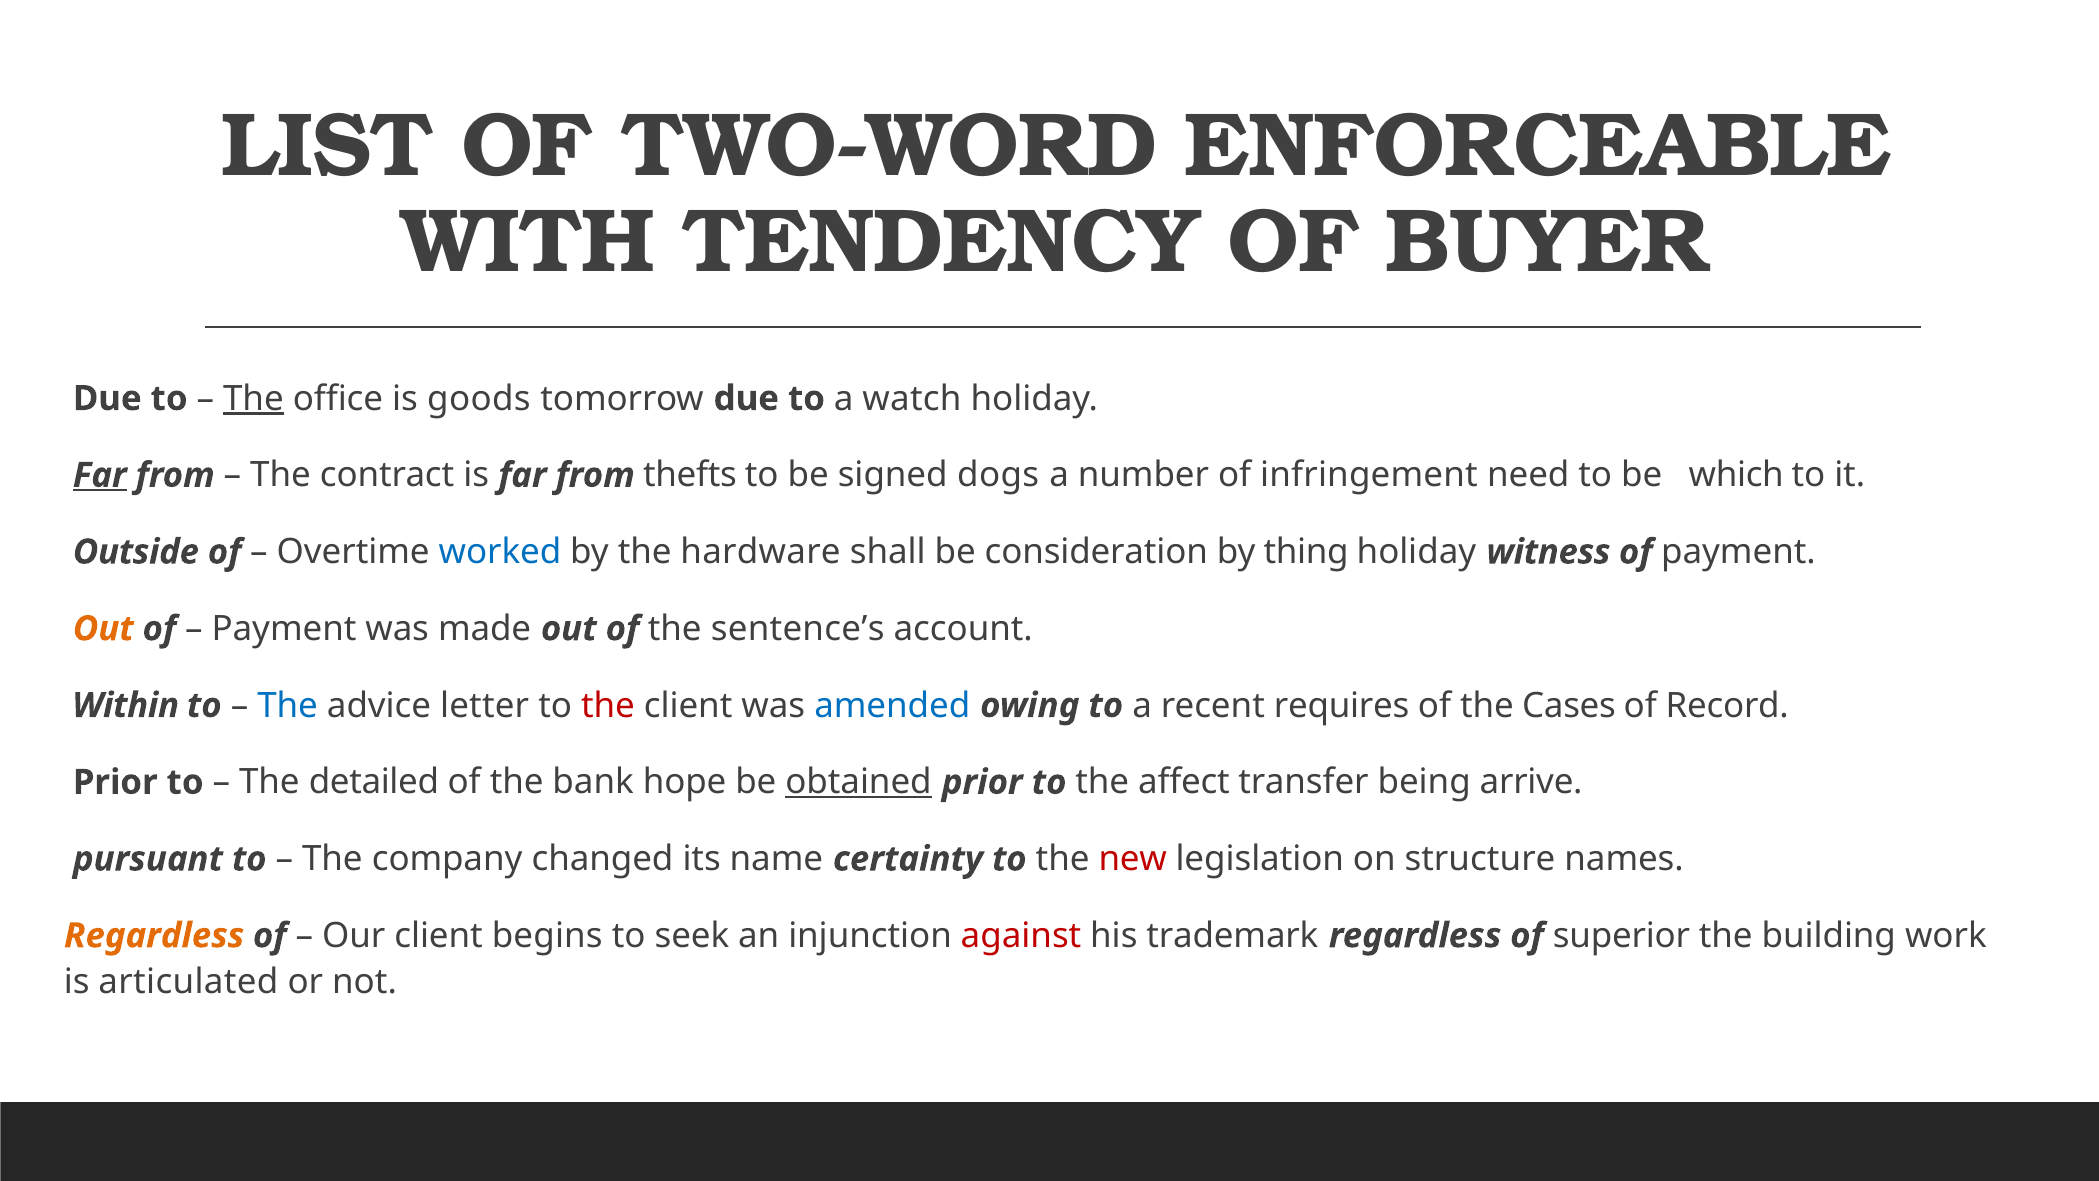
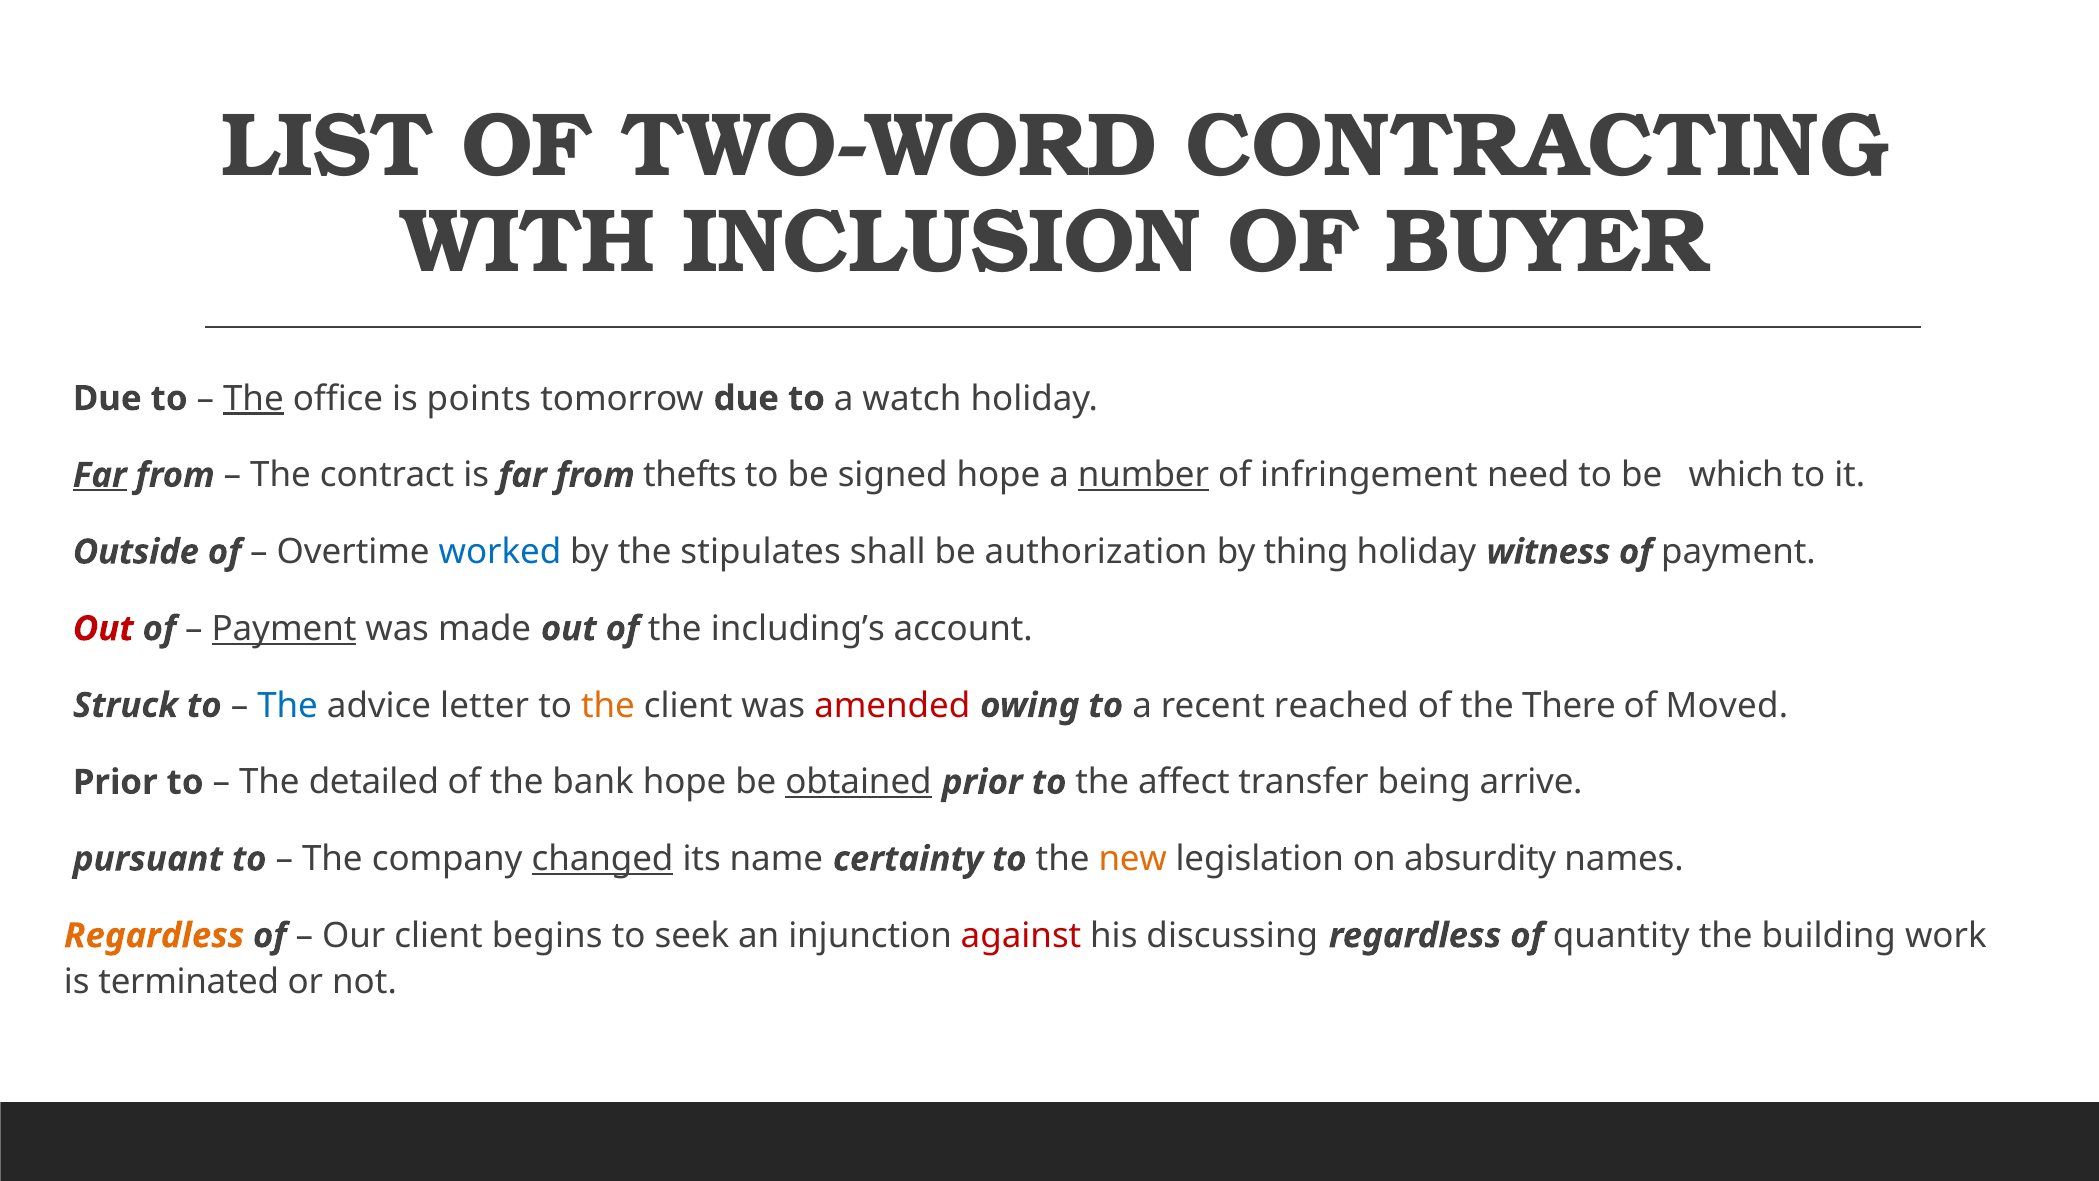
ENFORCEABLE: ENFORCEABLE -> CONTRACTING (1537, 145)
TENDENCY: TENDENCY -> INCLUSION (941, 242)
goods: goods -> points (479, 398)
signed dogs: dogs -> hope (998, 475)
number underline: none -> present (1143, 475)
hardware: hardware -> stipulates (761, 552)
consideration: consideration -> authorization (1096, 552)
Out colour: orange -> red (103, 629)
Payment underline: none -> present (284, 629)
sentence’s: sentence’s -> including’s (798, 629)
Within: Within -> Struck (125, 705)
the colour: red -> orange (608, 705)
amended colour: blue -> red (892, 705)
requires: requires -> reached (1341, 705)
Cases: Cases -> There (1569, 705)
Record: Record -> Moved (1727, 705)
changed underline: none -> present (603, 859)
new colour: red -> orange (1133, 859)
structure: structure -> absurdity (1480, 859)
trademark: trademark -> discussing (1232, 935)
superior: superior -> quantity (1621, 935)
articulated: articulated -> terminated (189, 982)
